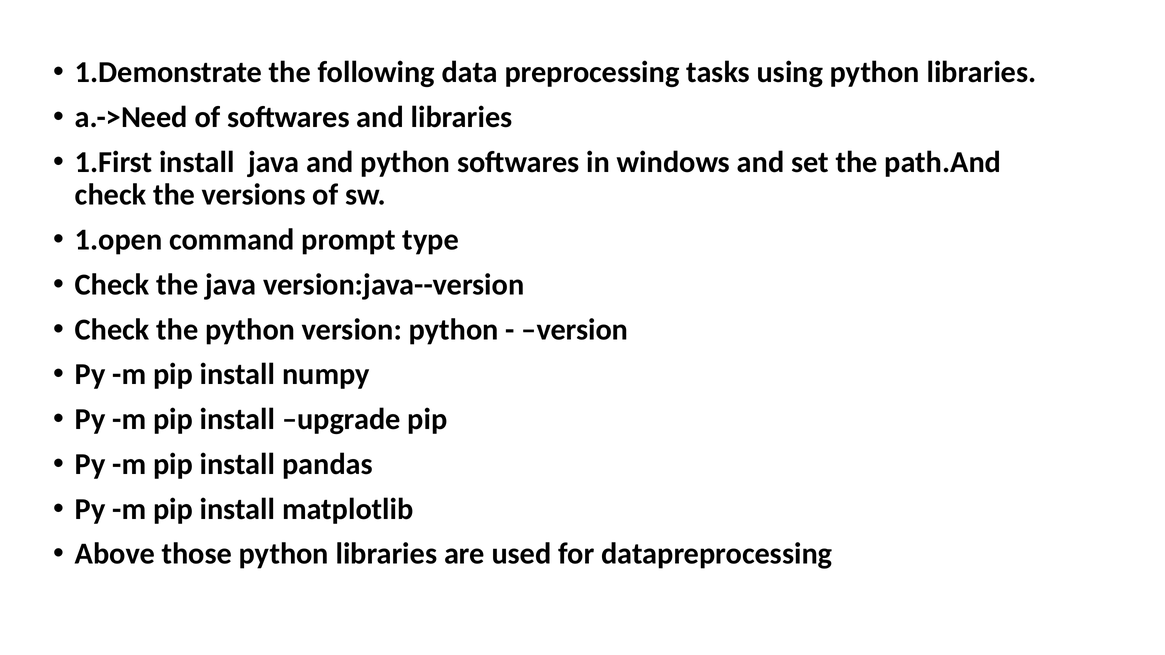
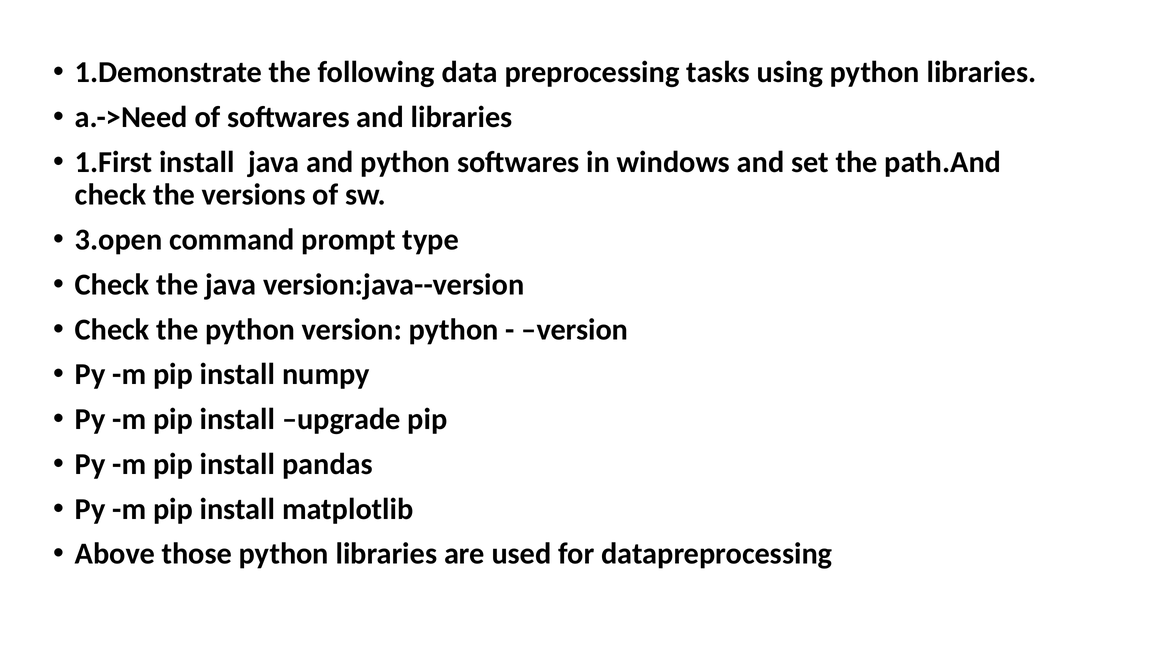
1.open: 1.open -> 3.open (119, 240)
